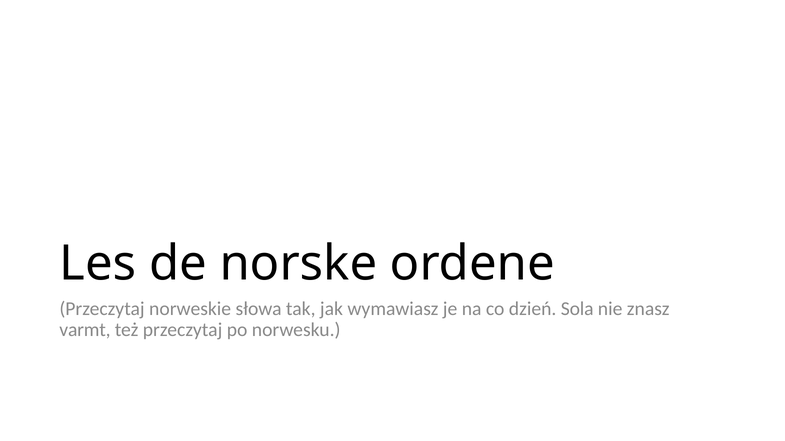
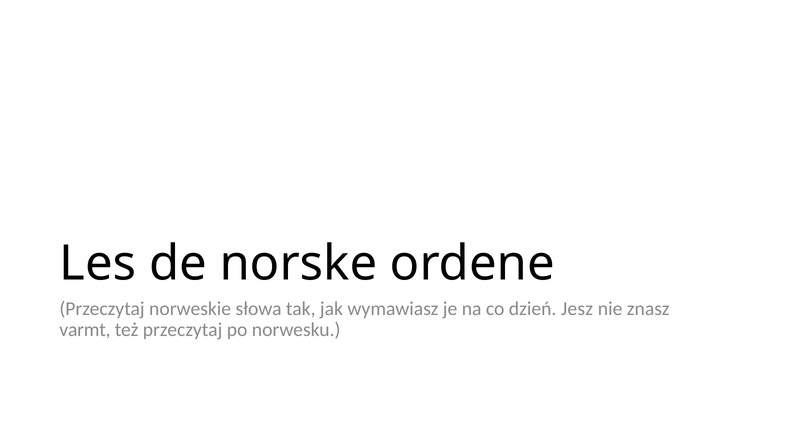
Sola: Sola -> Jesz (577, 309)
